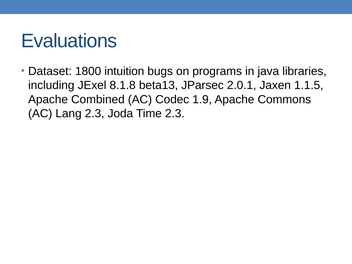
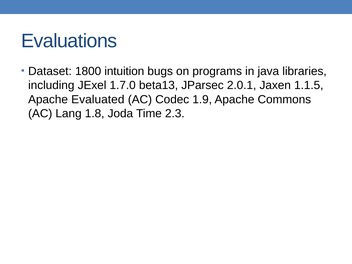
8.1.8: 8.1.8 -> 1.7.0 (123, 85)
Combined: Combined -> Evaluated (98, 99)
Lang 2.3: 2.3 -> 1.8 (95, 113)
